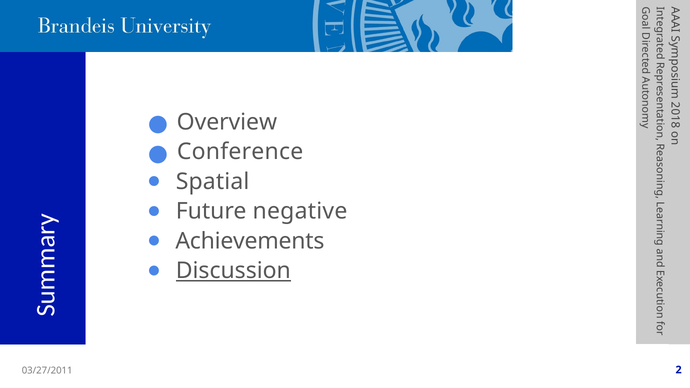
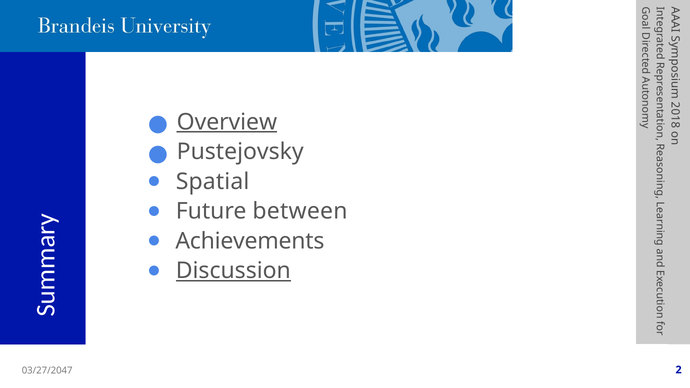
Overview underline: none -> present (227, 122)
Conference: Conference -> Pustejovsky (240, 152)
negative: negative -> between (300, 211)
03/27/2011: 03/27/2011 -> 03/27/2047 (47, 371)
